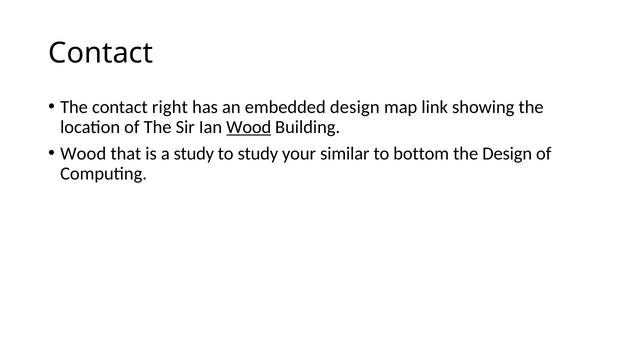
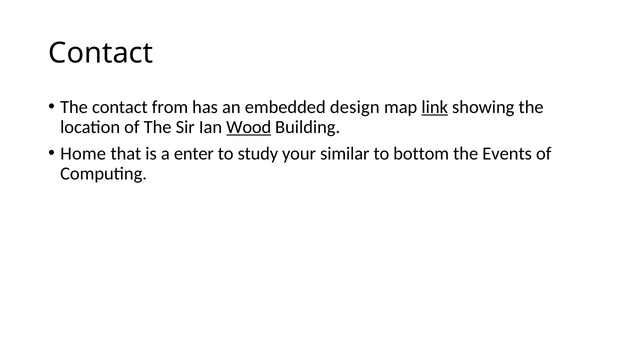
right: right -> from (170, 107)
link underline: none -> present (435, 107)
Wood: Wood -> Home (83, 154)
a study: study -> enter (194, 154)
the Design: Design -> Events (507, 154)
